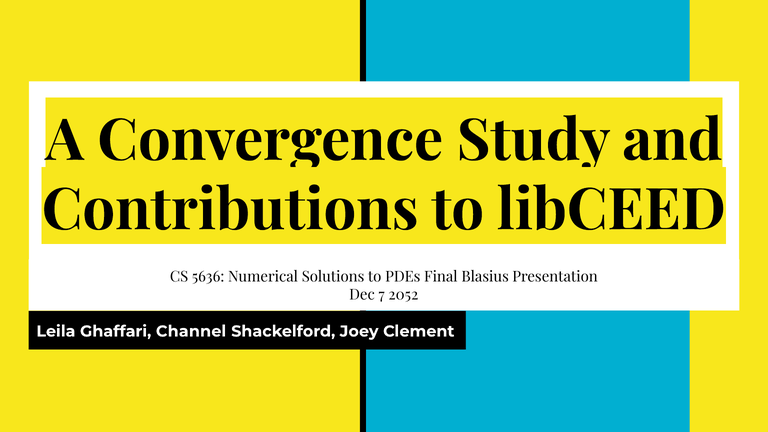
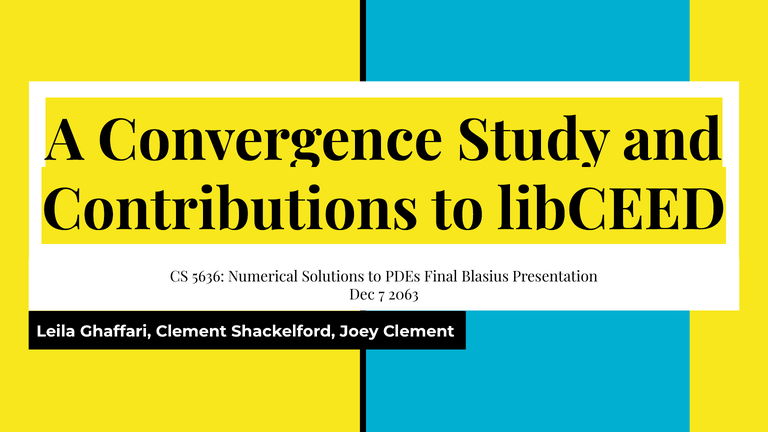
2052: 2052 -> 2063 (403, 295)
Ghaffari Channel: Channel -> Clement (191, 331)
